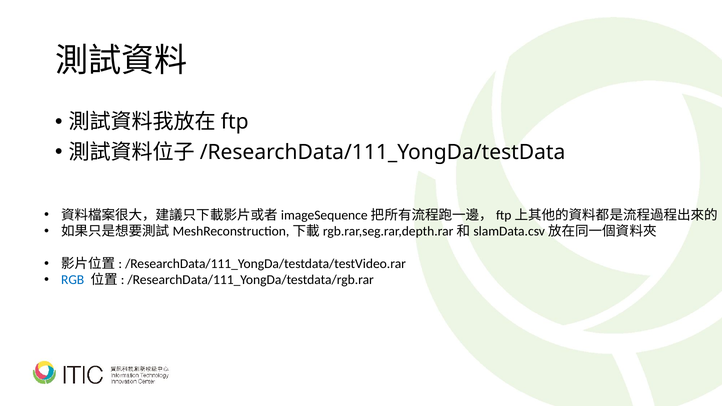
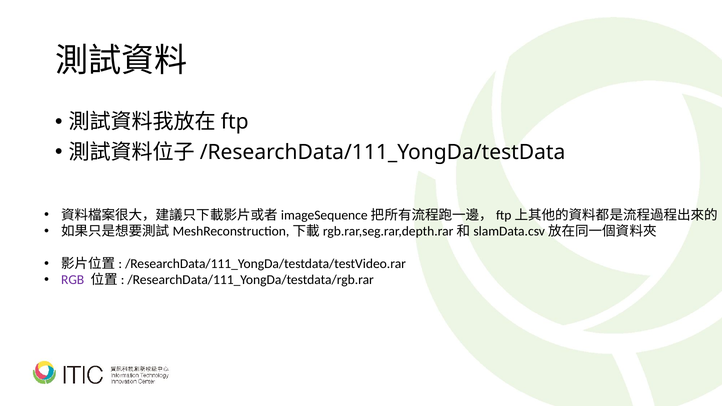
RGB colour: blue -> purple (73, 280)
